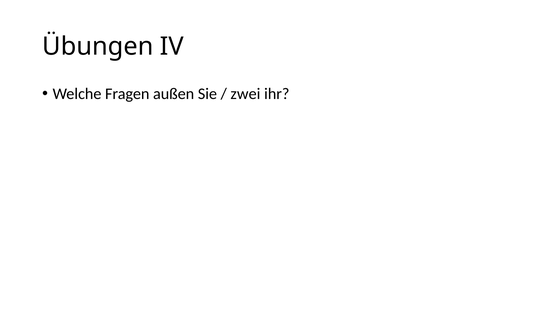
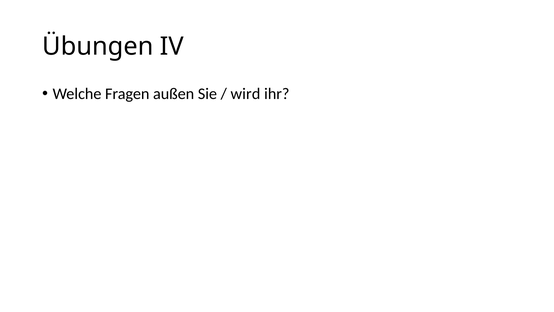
zwei: zwei -> wird (245, 94)
